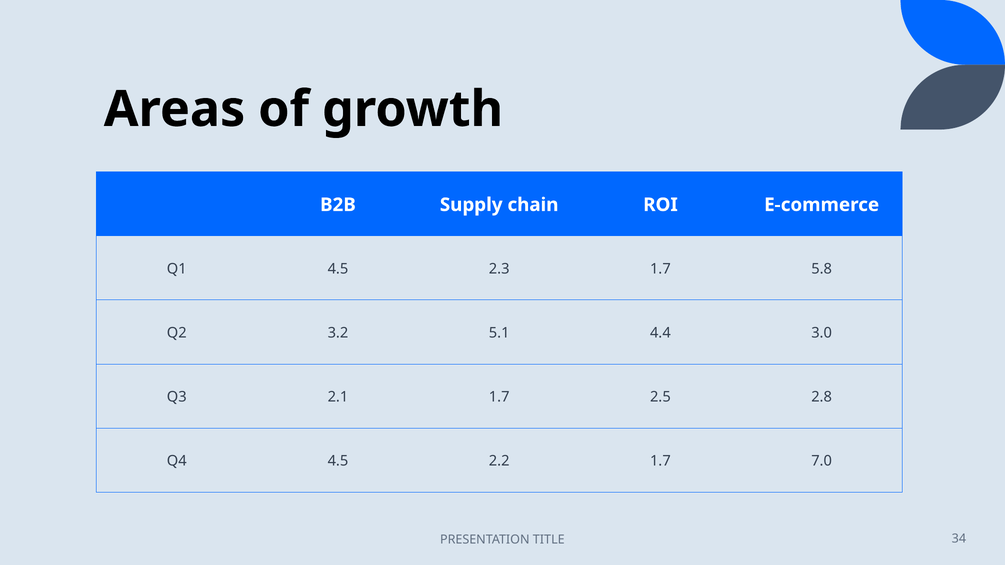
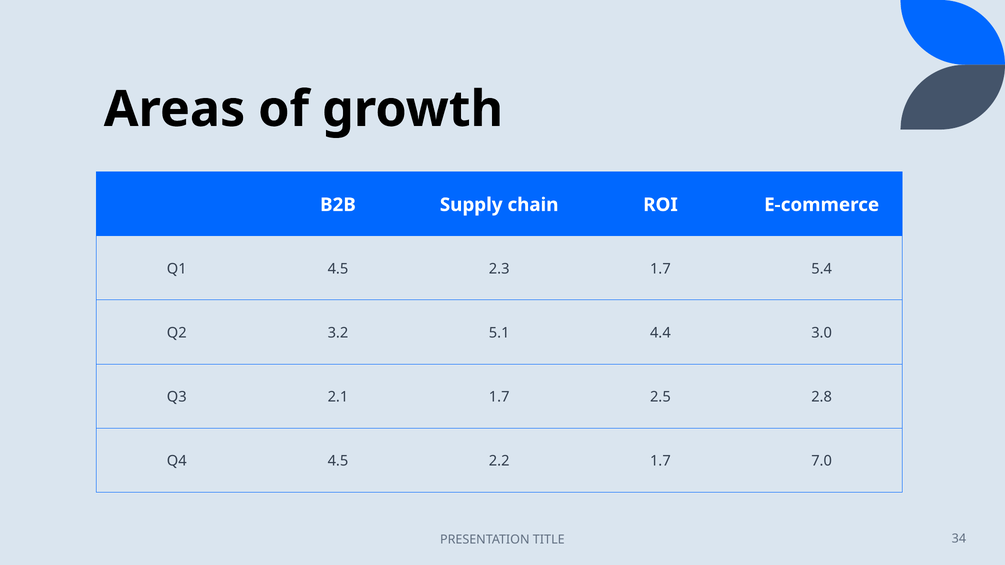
5.8: 5.8 -> 5.4 (822, 269)
